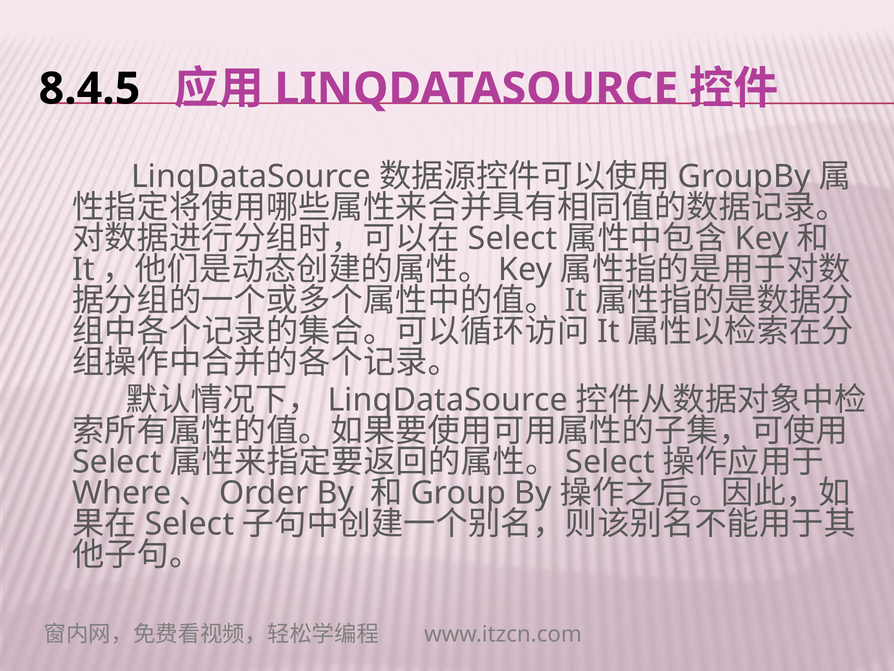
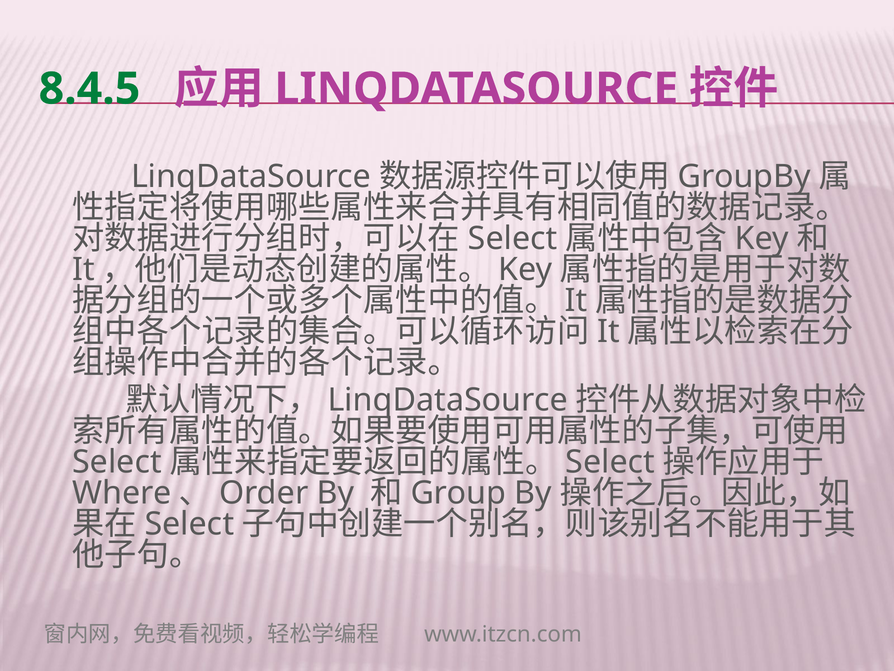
8.4.5 colour: black -> green (89, 89)
